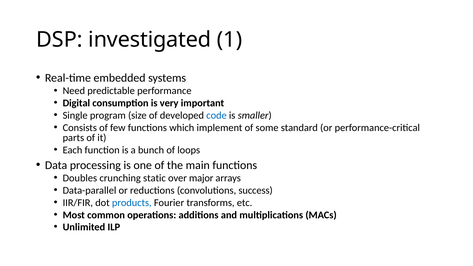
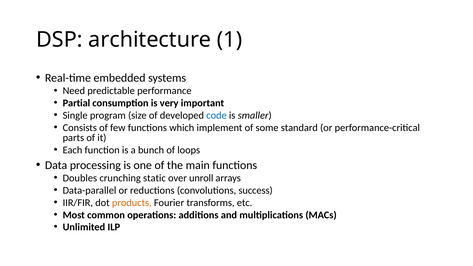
investigated: investigated -> architecture (150, 40)
Digital: Digital -> Partial (76, 103)
major: major -> unroll (201, 178)
products colour: blue -> orange (132, 203)
